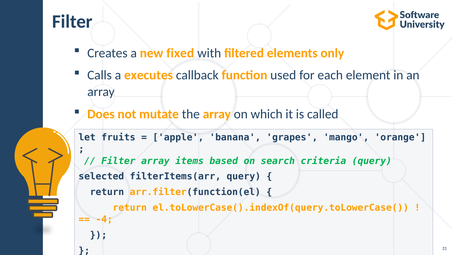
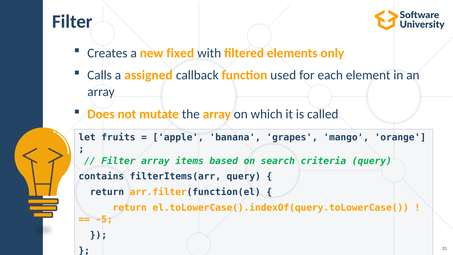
executes: executes -> assigned (149, 75)
selected: selected -> contains (101, 176)
-4: -4 -> -5 (104, 219)
